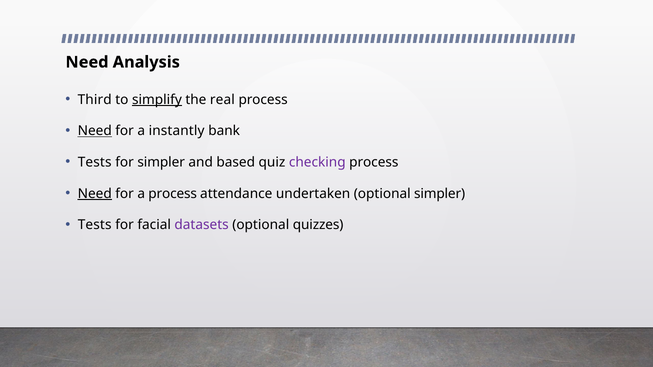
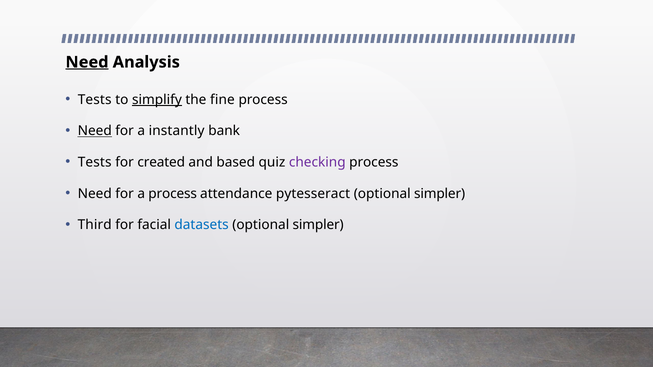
Need underline: none -> present (87, 62)
Third: Third -> Tests (95, 100)
real: real -> fine (222, 100)
for simpler: simpler -> created (161, 162)
Need underline: present -> none (95, 194)
undertaken: undertaken -> pytesseract (313, 194)
Tests: Tests -> Third (95, 225)
datasets colour: purple -> blue (202, 225)
quizzes: quizzes -> simpler (318, 225)
